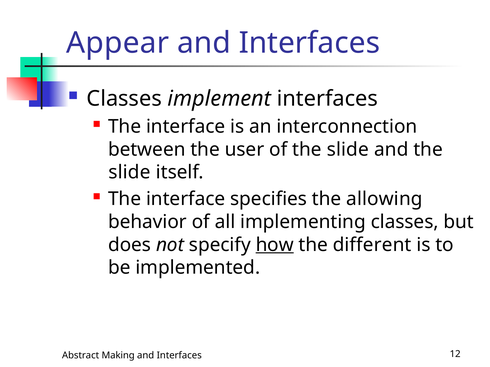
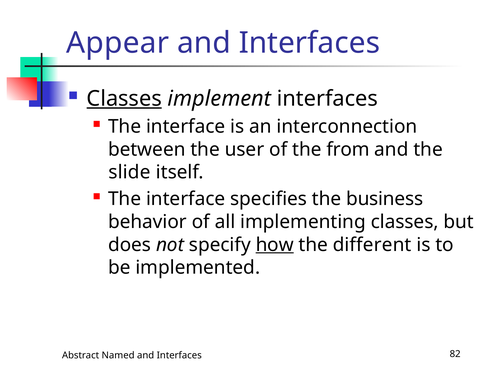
Classes underline: none -> present (124, 99)
of the slide: slide -> from (348, 150)
allowing: allowing -> business (385, 199)
Making: Making -> Named (118, 356)
12: 12 -> 82 (455, 354)
